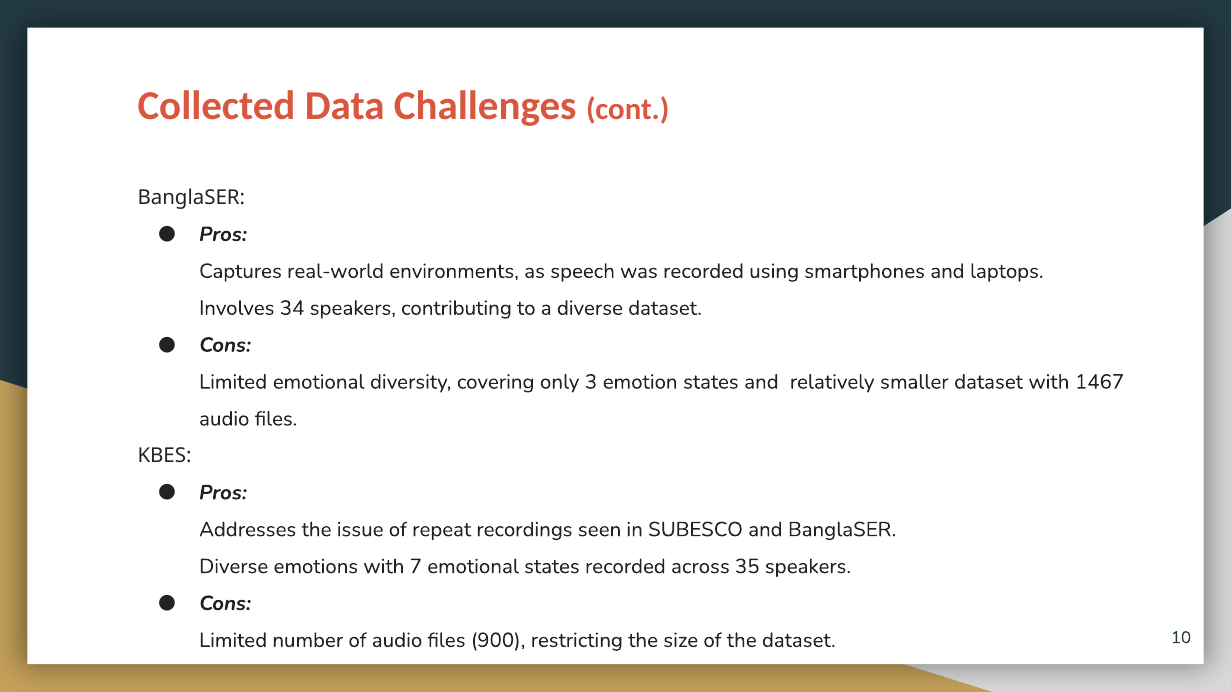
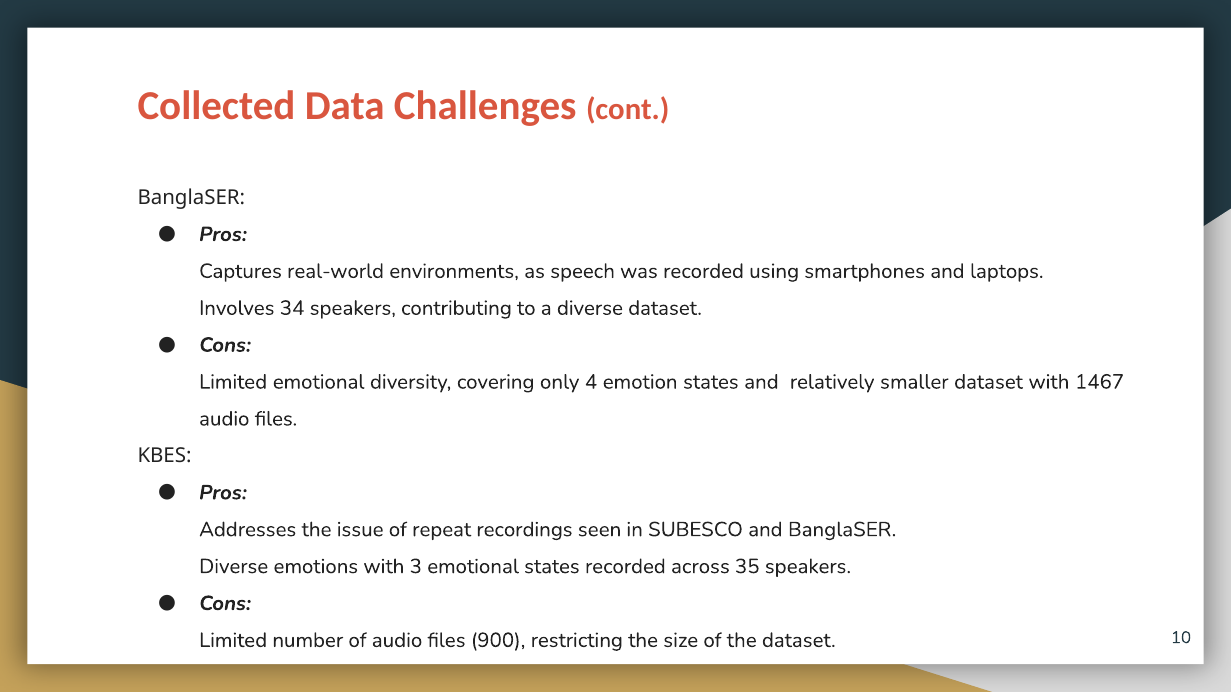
3: 3 -> 4 (591, 382)
7: 7 -> 3 (416, 567)
